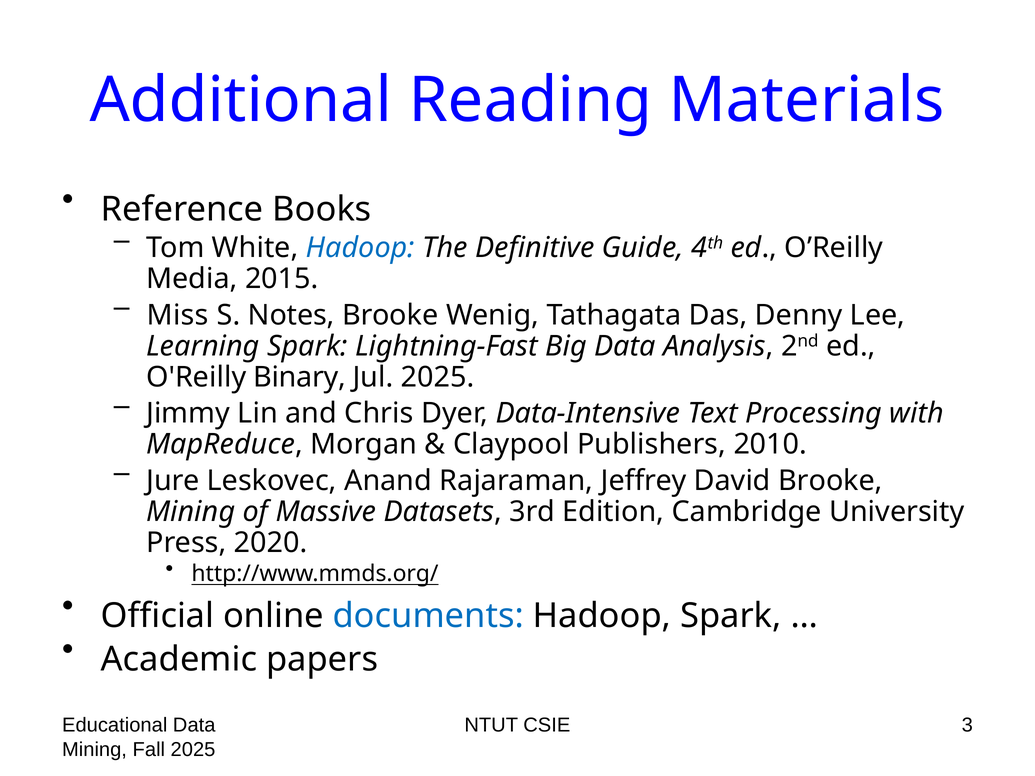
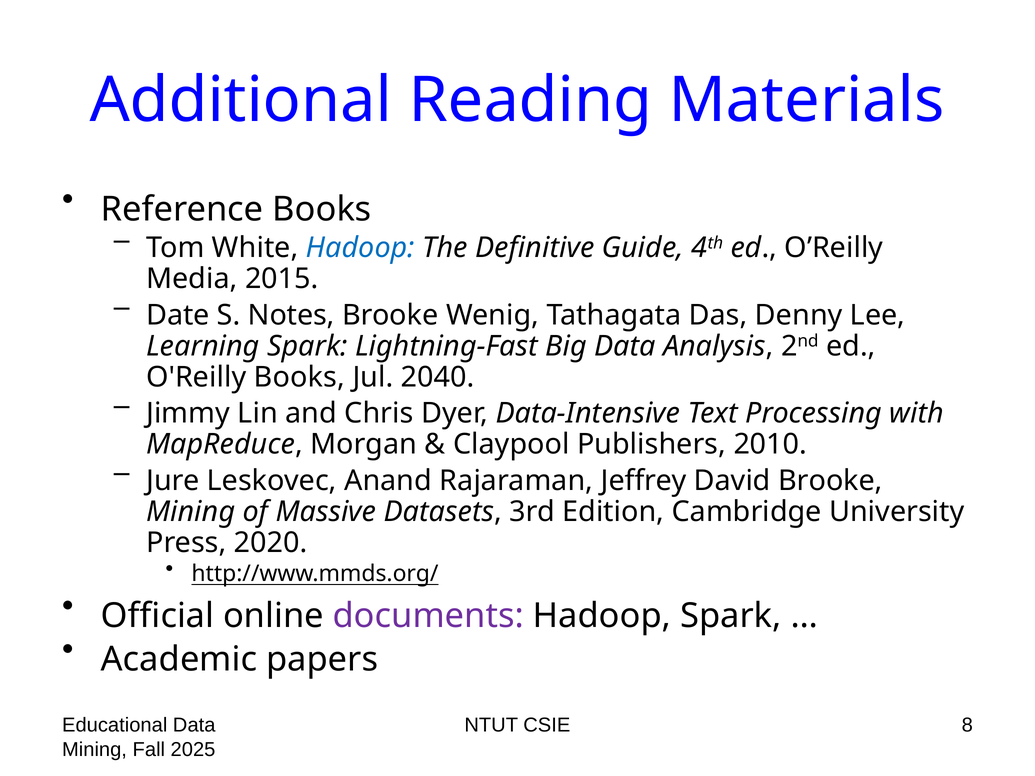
Miss: Miss -> Date (178, 315)
O'Reilly Binary: Binary -> Books (299, 377)
Jul 2025: 2025 -> 2040 (438, 377)
documents colour: blue -> purple (428, 616)
3: 3 -> 8 (967, 726)
